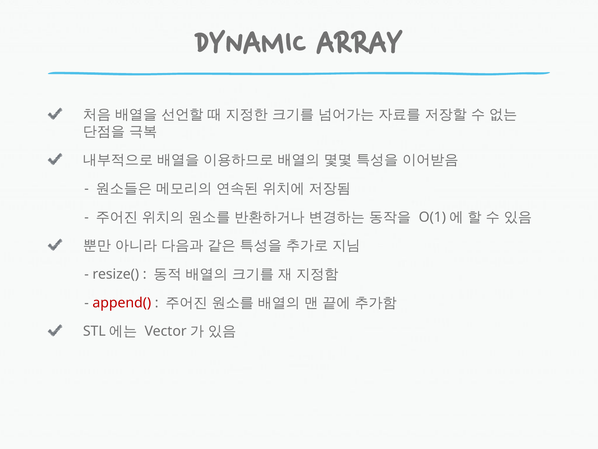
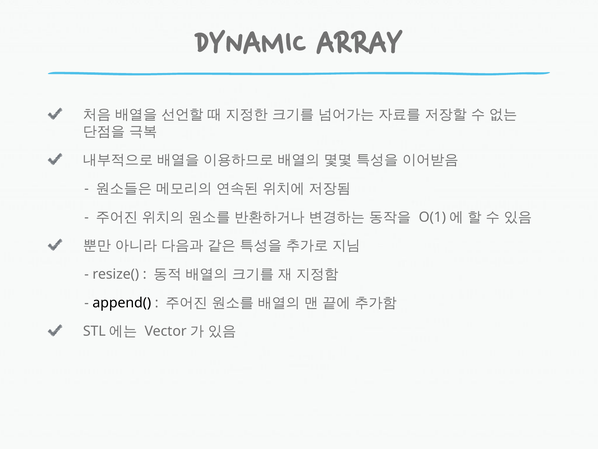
append( colour: red -> black (122, 302)
